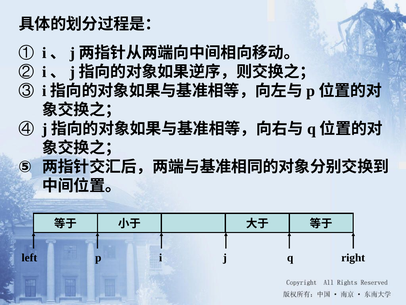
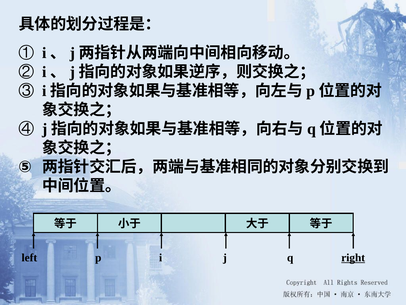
right underline: none -> present (353, 257)
